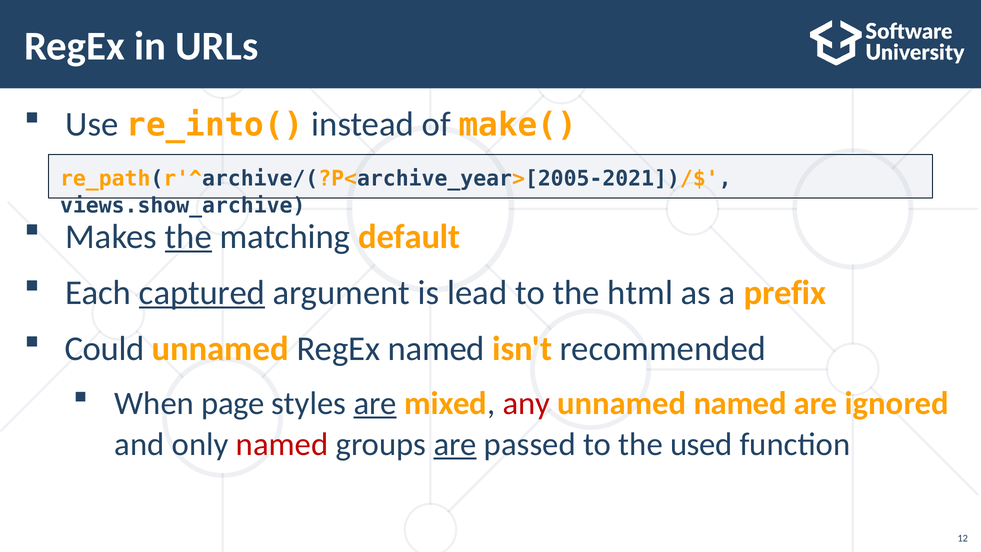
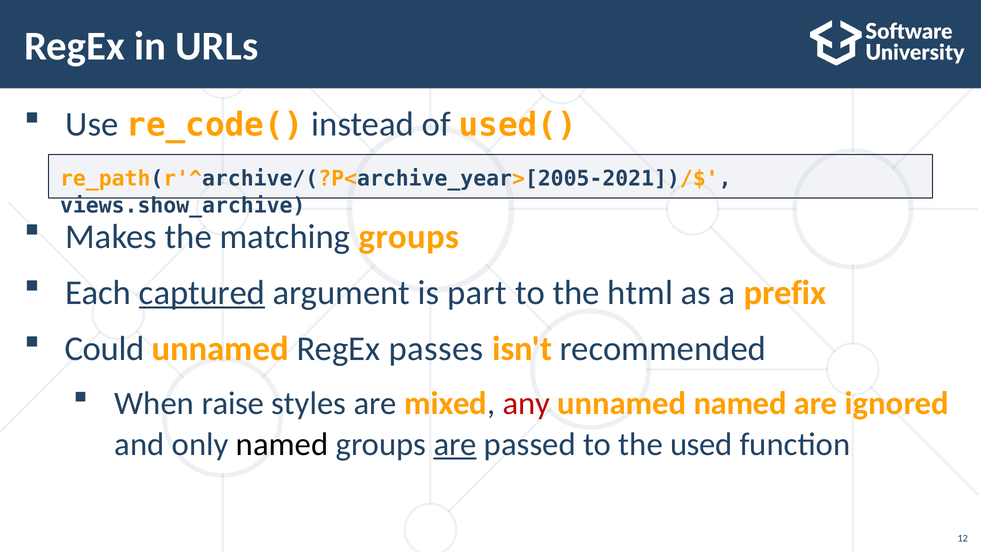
re_into(: re_into( -> re_code( (215, 125)
make(: make( -> used( (518, 125)
the underline: present -> none (188, 237)
matching default: default -> groups (409, 237)
lead: lead -> part (477, 293)
RegEx named: named -> passes (436, 349)
page: page -> raise (233, 403)
are underline: present -> none (375, 403)
named colour: red -> black (282, 444)
